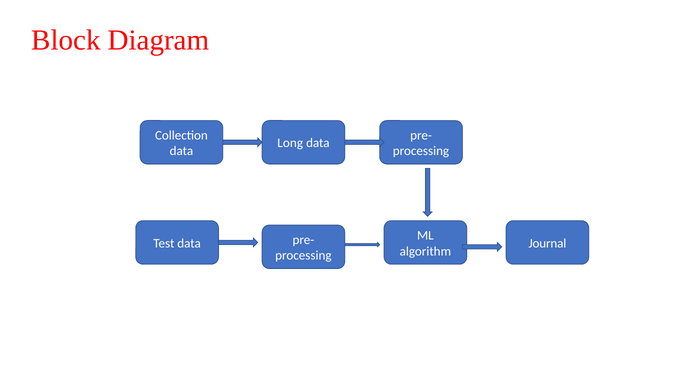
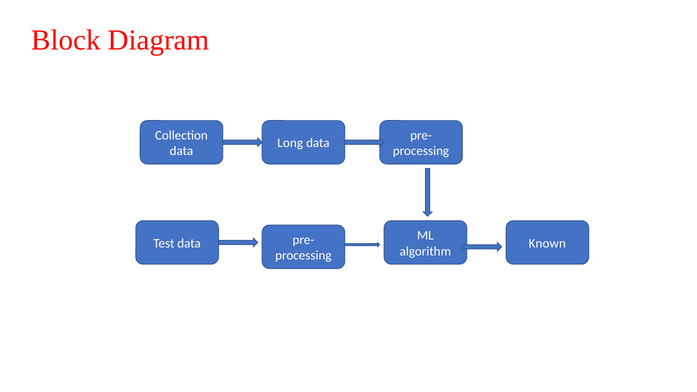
Journal: Journal -> Known (547, 243)
